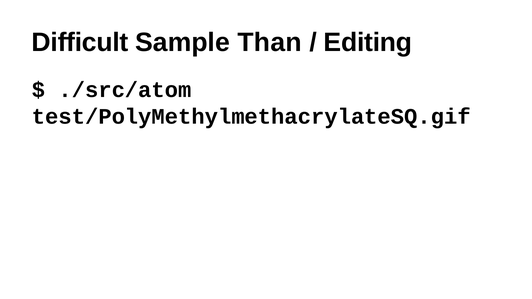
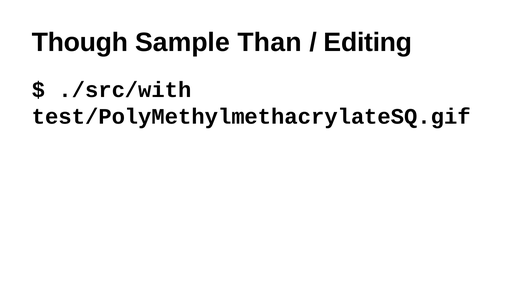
Difficult: Difficult -> Though (80, 42)
./src/atom: ./src/atom -> ./src/with (125, 90)
